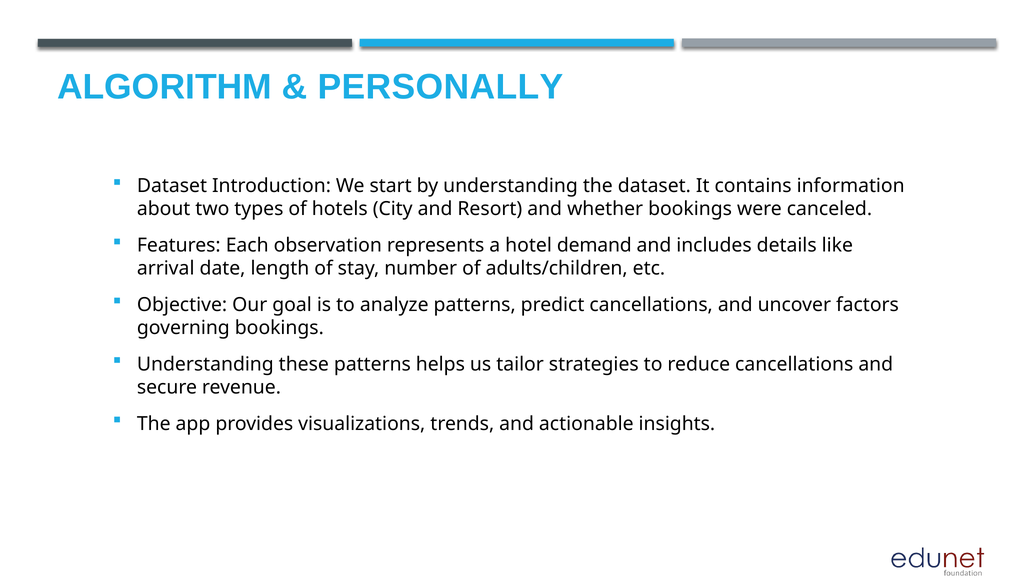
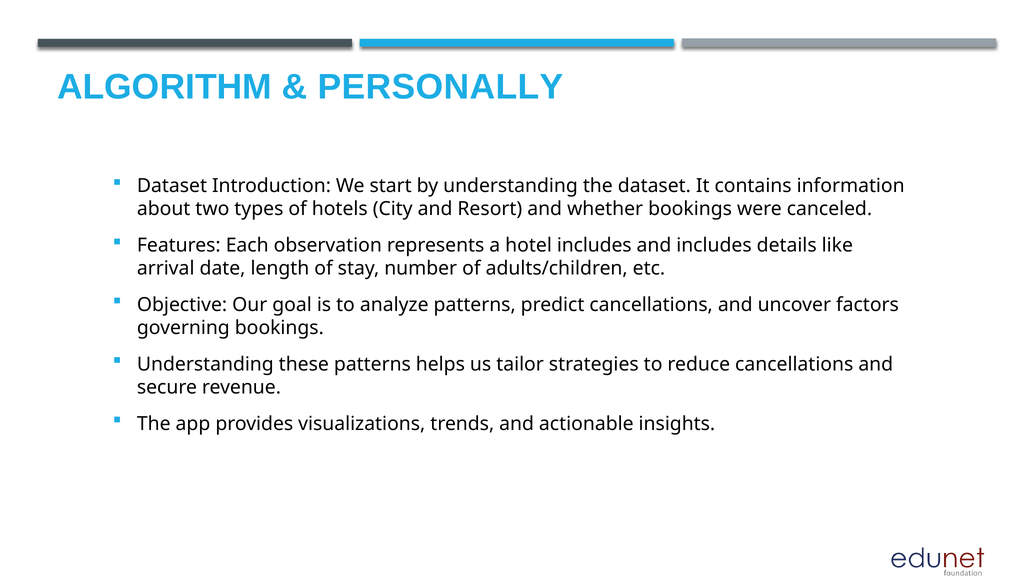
hotel demand: demand -> includes (594, 245)
